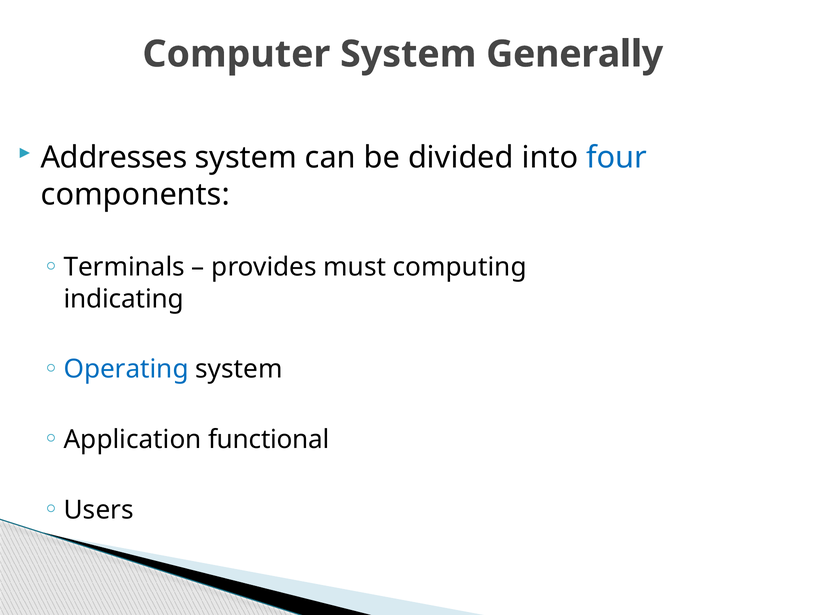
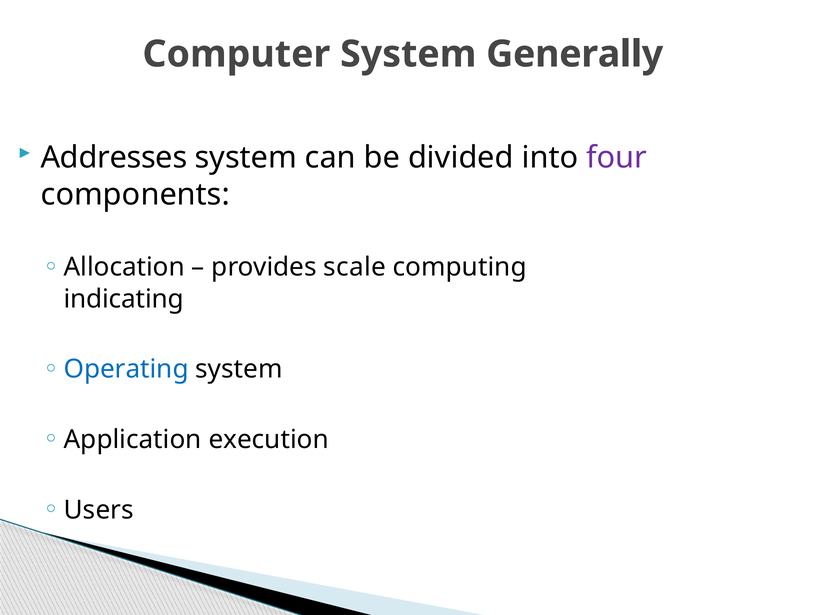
four colour: blue -> purple (617, 158)
Terminals: Terminals -> Allocation (124, 267)
must: must -> scale (355, 267)
functional: functional -> execution (269, 440)
